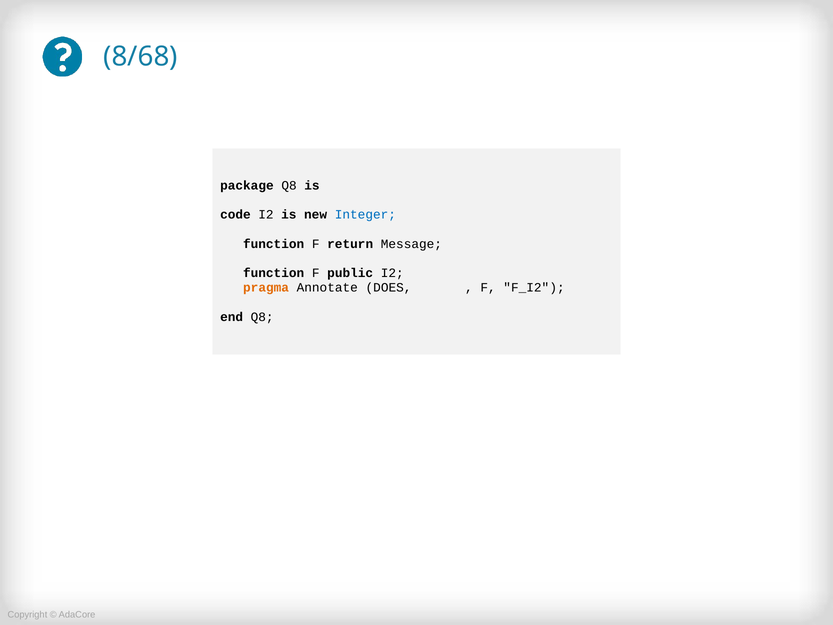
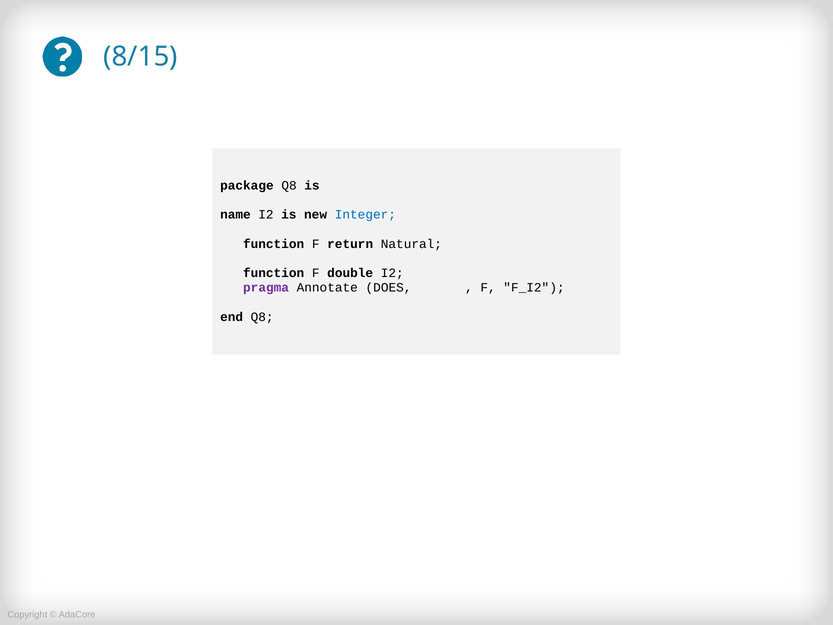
8/68: 8/68 -> 8/15 (141, 57)
code: code -> name (235, 215)
Message: Message -> Natural (411, 244)
public: public -> double (350, 273)
pragma colour: orange -> purple (266, 288)
